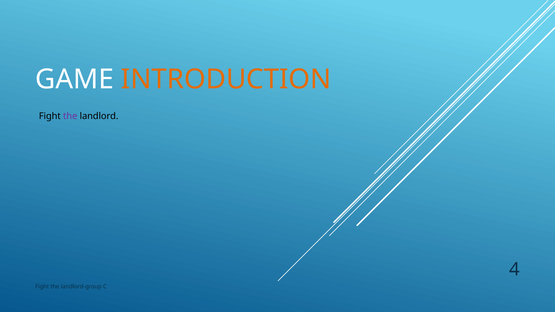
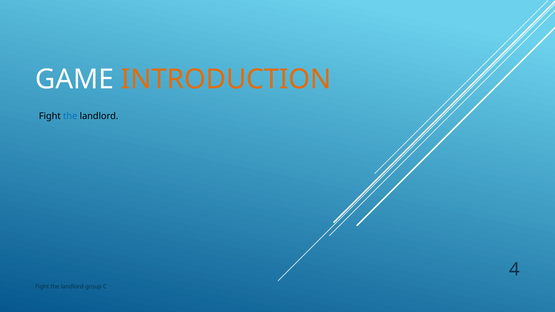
the colour: purple -> blue (70, 116)
